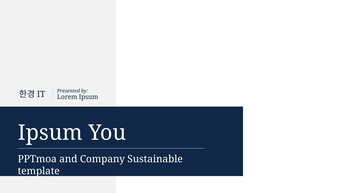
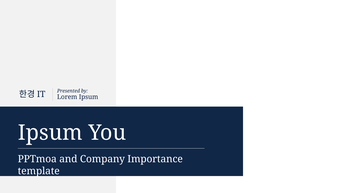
Sustainable: Sustainable -> Importance (155, 158)
